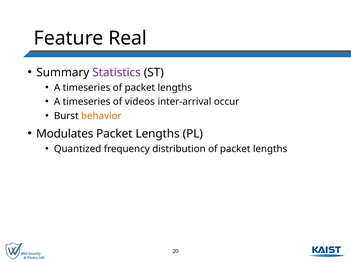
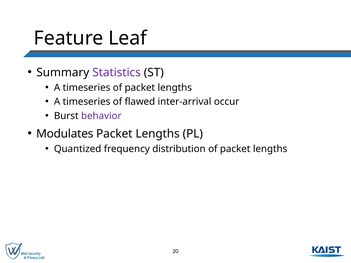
Real: Real -> Leaf (128, 38)
videos: videos -> flawed (140, 102)
behavior colour: orange -> purple (101, 116)
